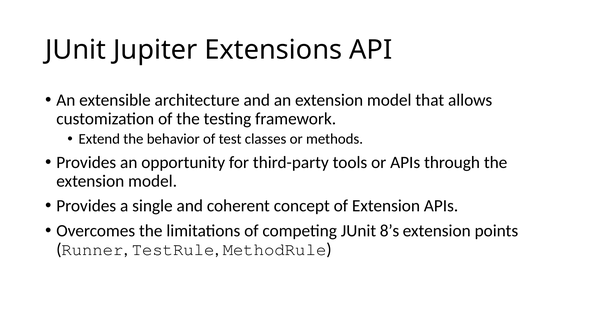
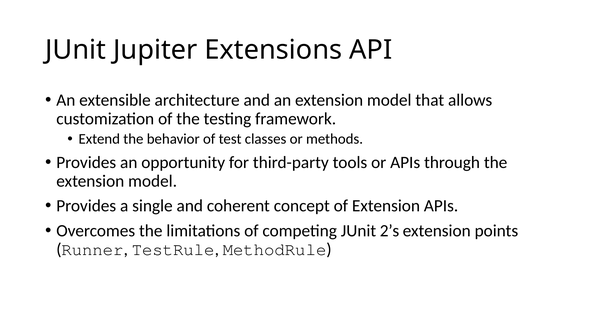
8’s: 8’s -> 2’s (390, 231)
